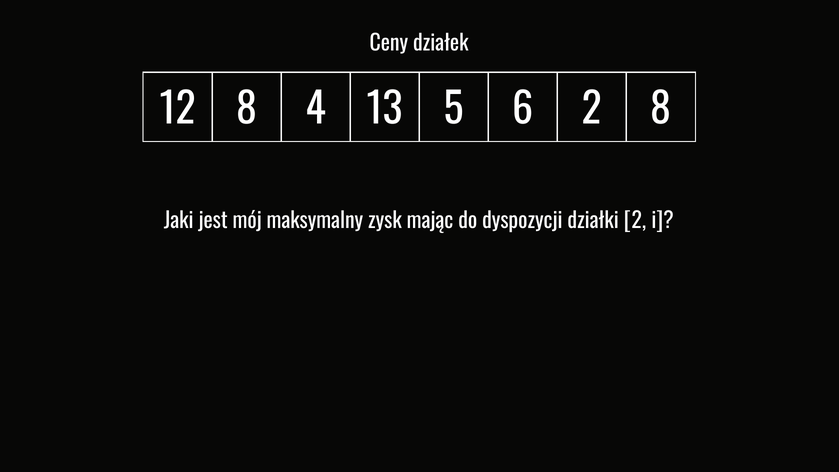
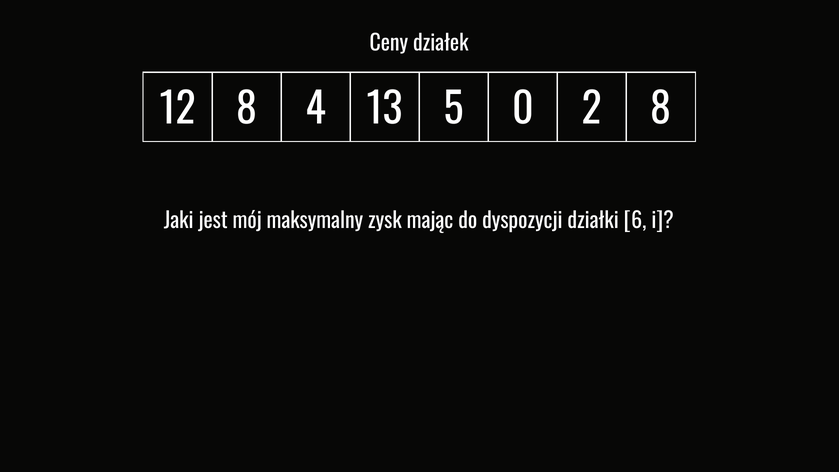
6: 6 -> 0 (523, 110)
działki 2: 2 -> 6 (635, 221)
